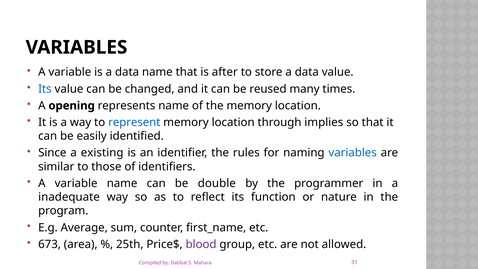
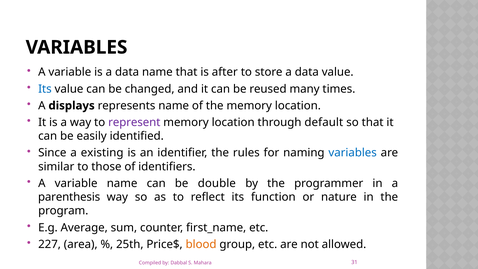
opening: opening -> displays (72, 106)
represent colour: blue -> purple (134, 122)
implies: implies -> default (324, 122)
inadequate: inadequate -> parenthesis (69, 197)
673: 673 -> 227 (50, 244)
blood colour: purple -> orange (201, 244)
